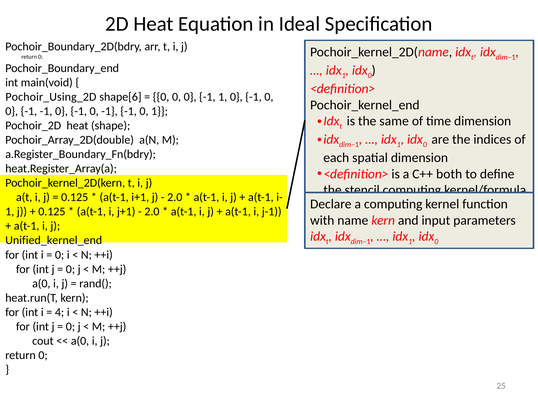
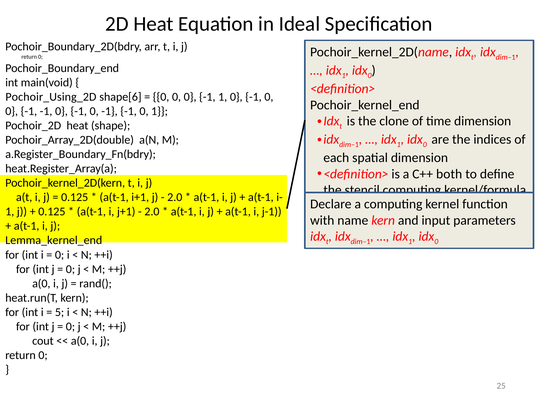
same: same -> clone (394, 121)
Unified_kernel_end: Unified_kernel_end -> Lemma_kernel_end (54, 240)
4: 4 -> 5 (60, 312)
